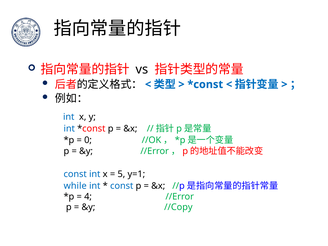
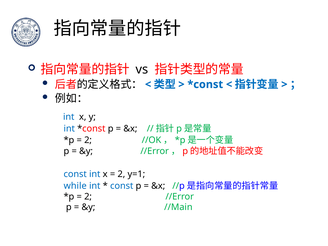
0: 0 -> 2 (88, 140)
5: 5 -> 2 (121, 174)
4: 4 -> 2 (88, 197)
//Copy: //Copy -> //Main (178, 207)
